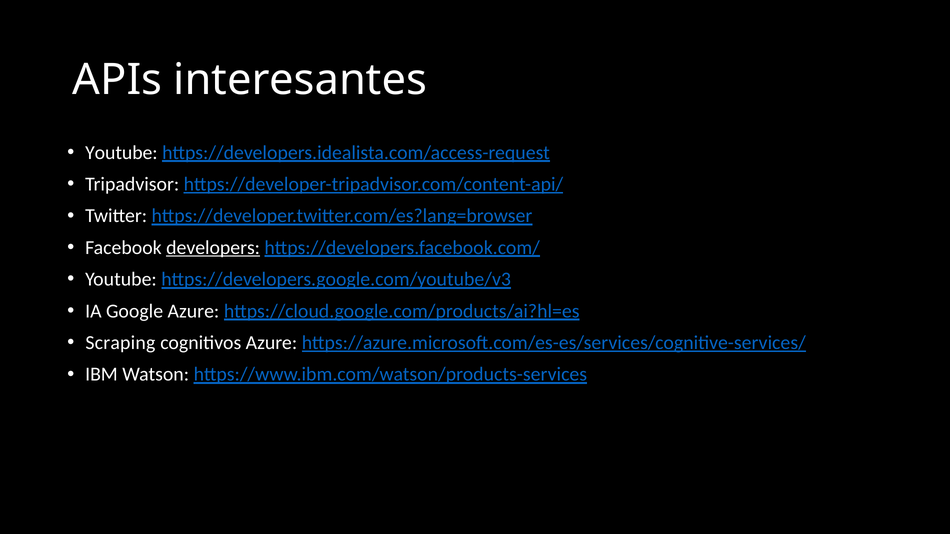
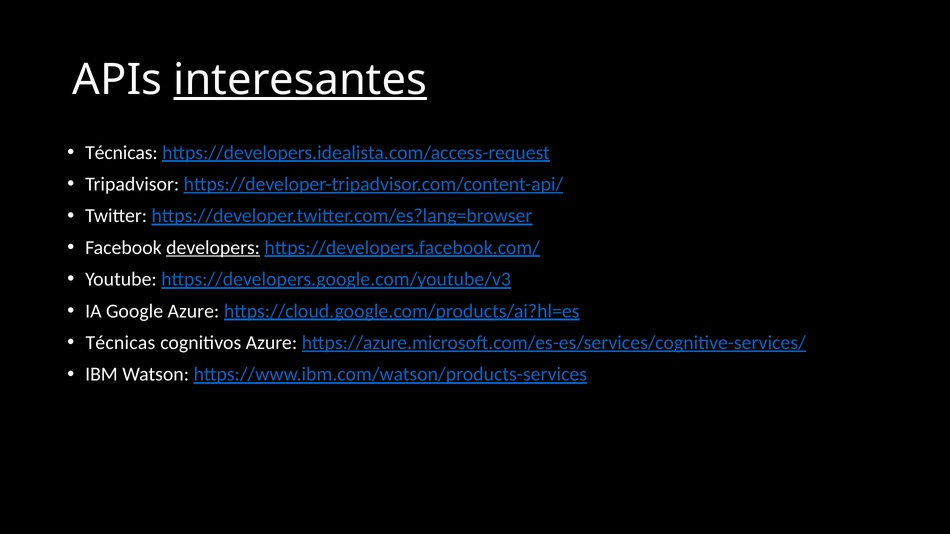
interesantes underline: none -> present (300, 80)
Youtube: Youtube -> Técnicas (121, 153)
Scraping: Scraping -> Técnicas (120, 343)
